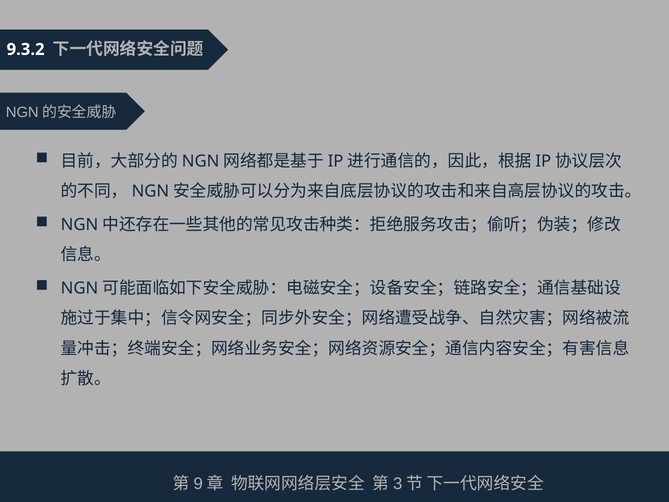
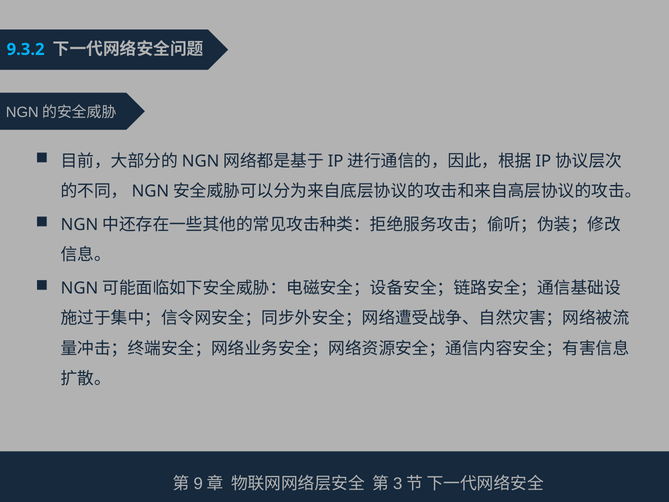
9.3.2 colour: white -> light blue (26, 49)
